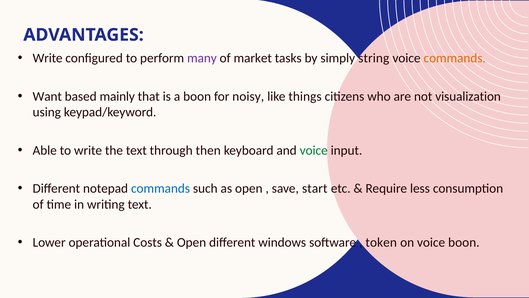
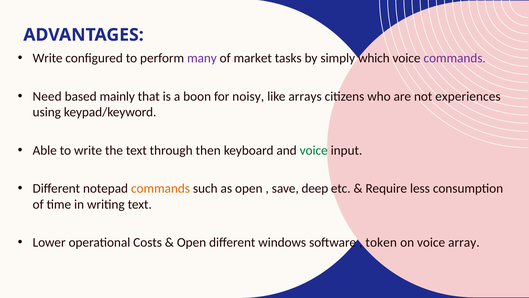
string: string -> which (374, 58)
commands colour: orange -> purple (455, 58)
Want: Want -> Need (47, 96)
things: things -> arrays (305, 96)
visualization: visualization -> experiences (468, 96)
commands colour: blue -> orange (161, 188)
start: start -> deep (315, 188)
voice boon: boon -> array (464, 242)
